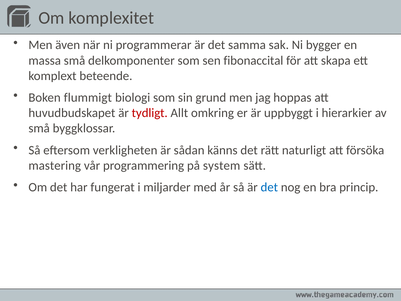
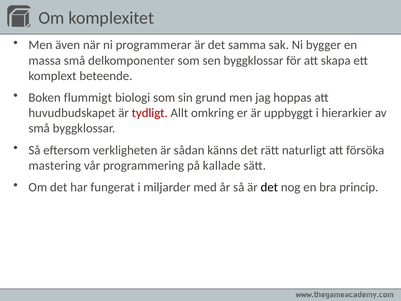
sen fibonaccital: fibonaccital -> byggklossar (253, 60)
system: system -> kallade (222, 165)
det colour: blue -> black (269, 187)
